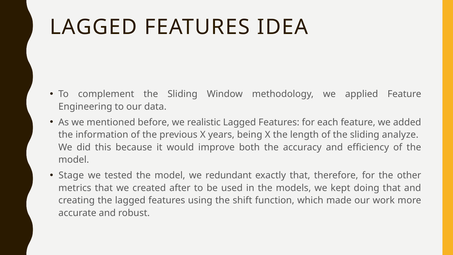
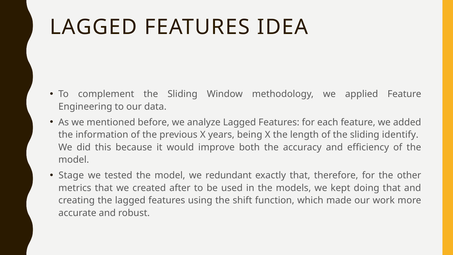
realistic: realistic -> analyze (204, 122)
analyze: analyze -> identify (400, 135)
